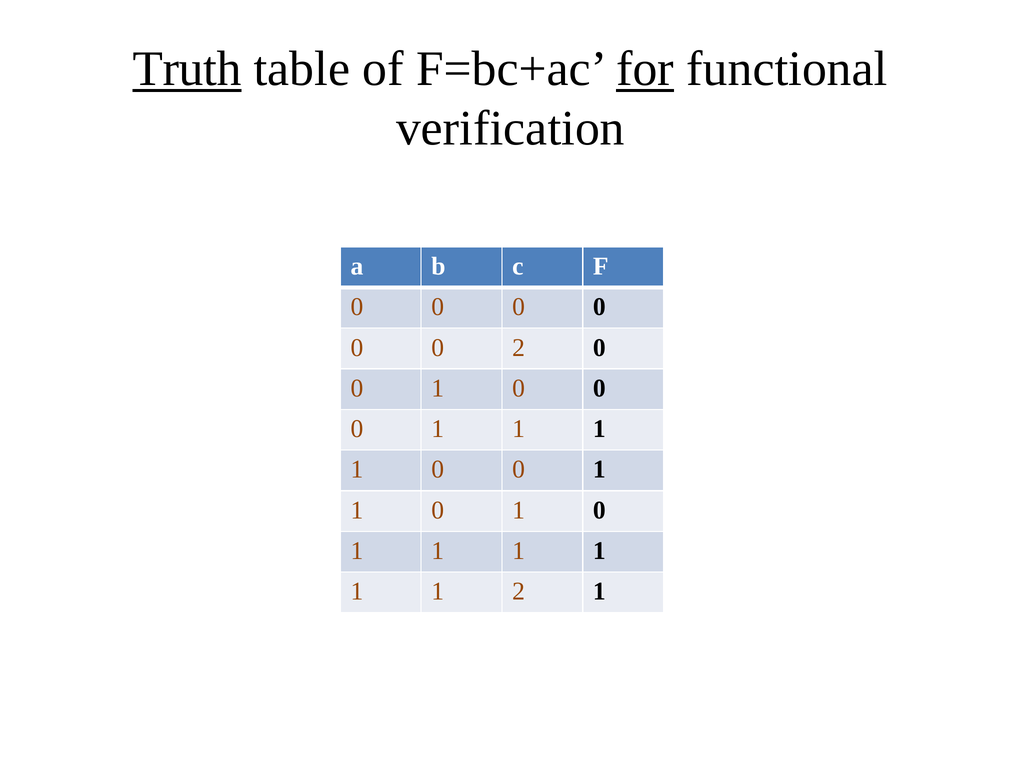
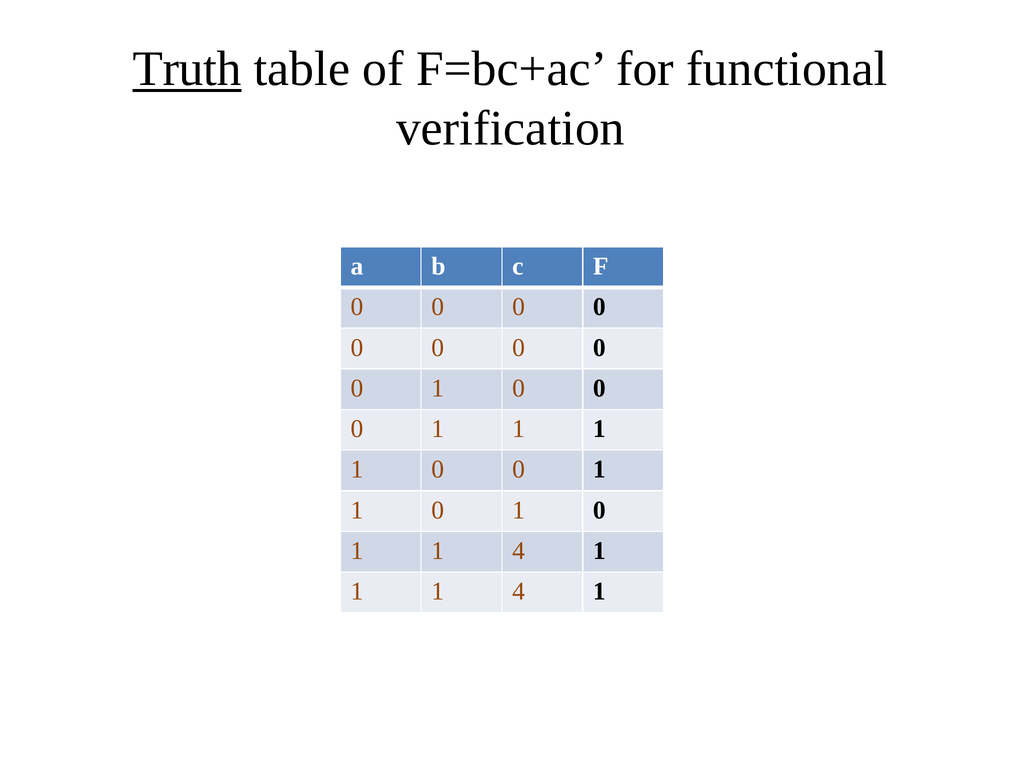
for underline: present -> none (645, 69)
2: 2 -> 0 (519, 347)
1: 1 -> 4 (519, 551)
2: 2 -> 4 (519, 591)
